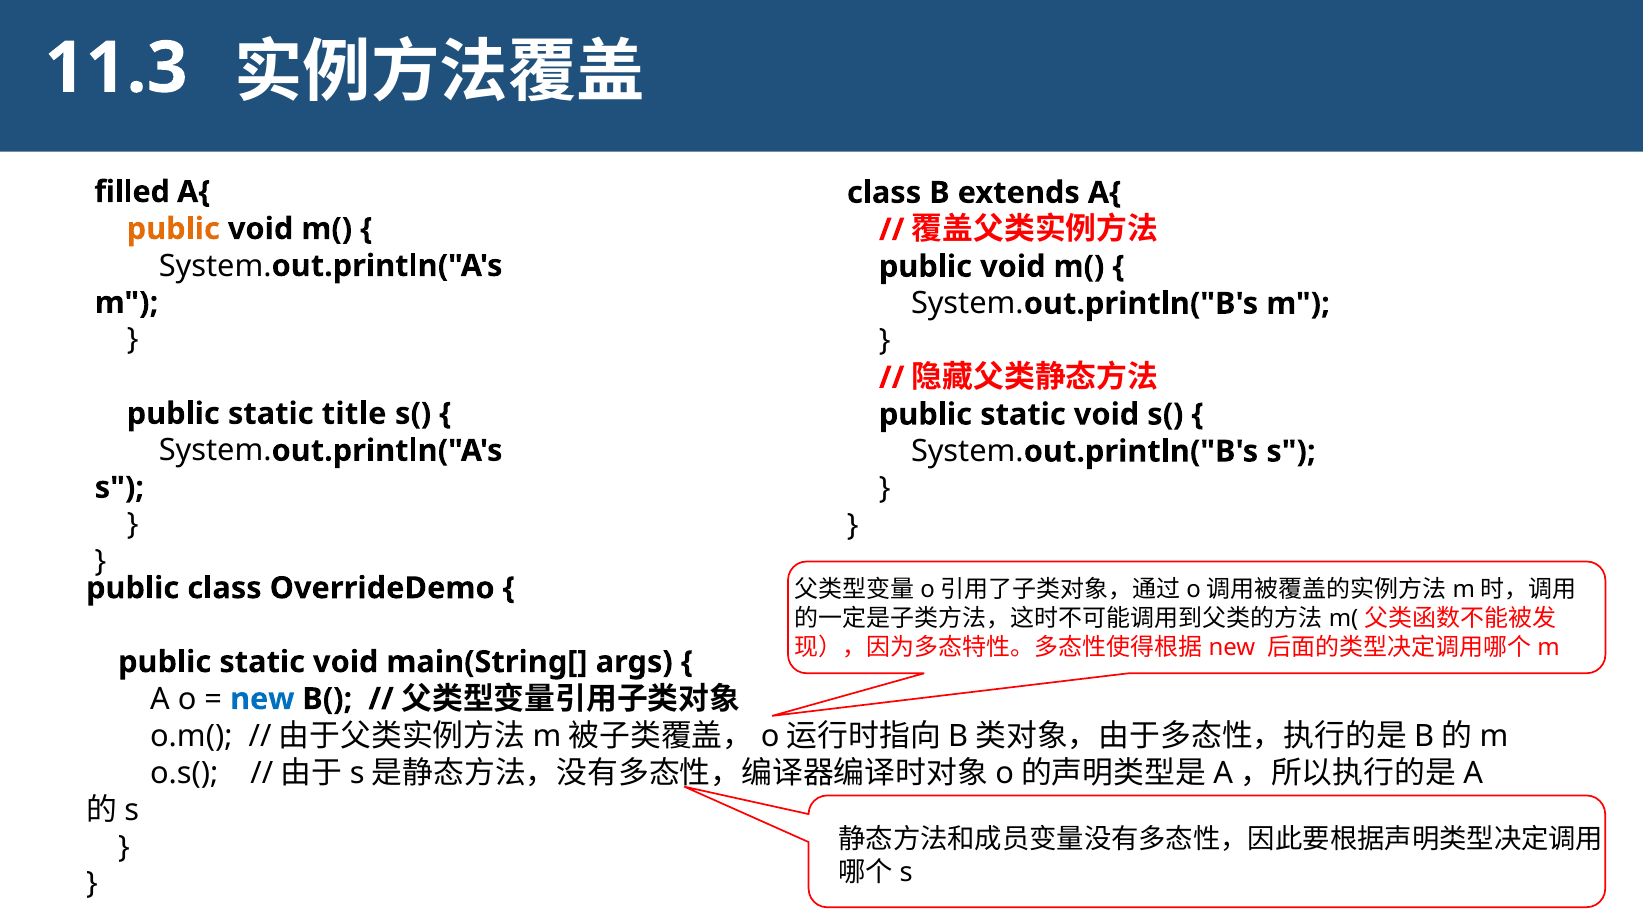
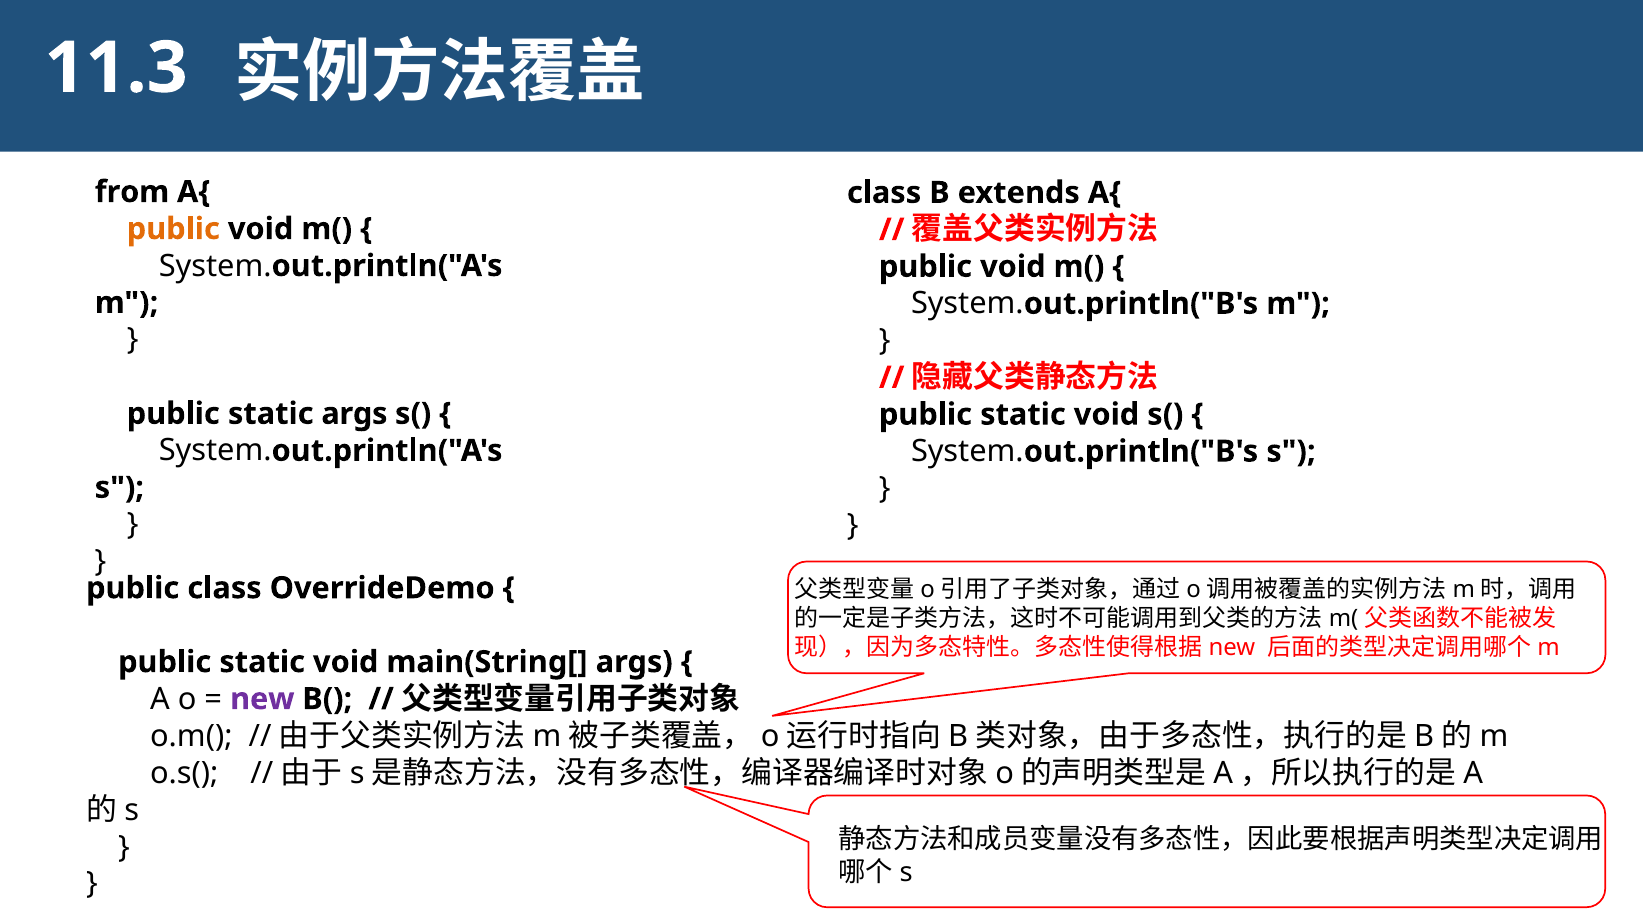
filled: filled -> from (132, 192)
static title: title -> args (354, 414)
new colour: blue -> purple (262, 699)
